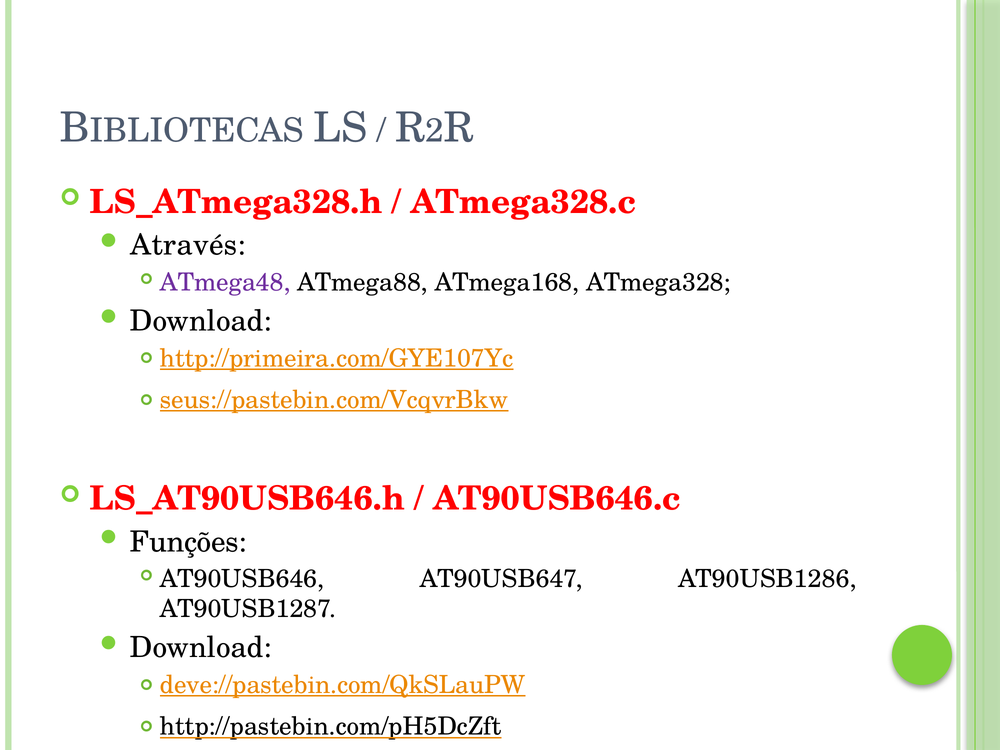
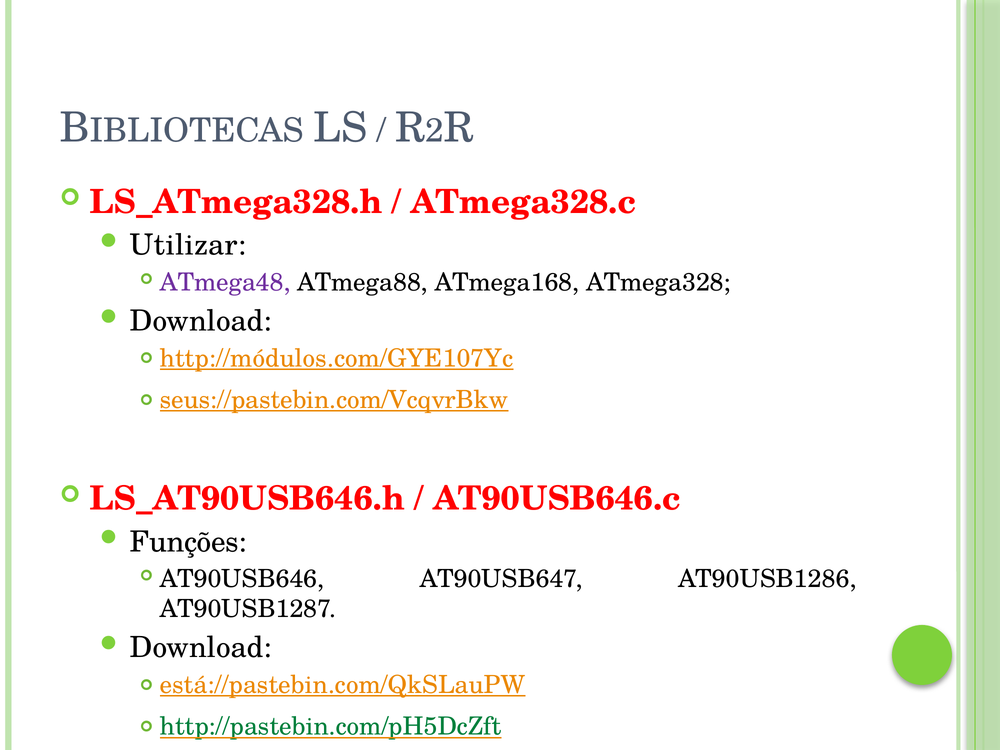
Através: Através -> Utilizar (188, 245)
http://primeira.com/GYE107Yc: http://primeira.com/GYE107Yc -> http://módulos.com/GYE107Yc (337, 358)
deve://pastebin.com/QkSLauPW: deve://pastebin.com/QkSLauPW -> está://pastebin.com/QkSLauPW (343, 685)
http://pastebin.com/pH5DcZft colour: black -> green (331, 727)
